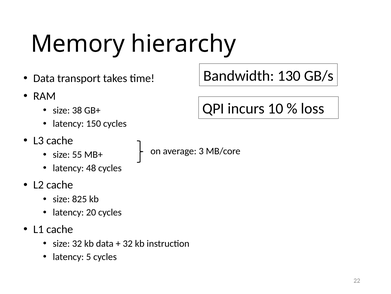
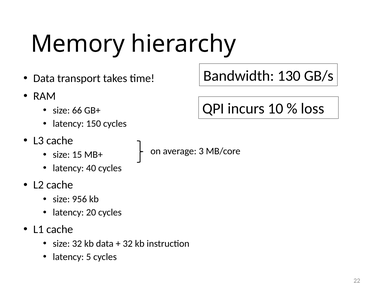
38: 38 -> 66 (77, 110)
55: 55 -> 15 (77, 154)
48: 48 -> 40 (91, 168)
825: 825 -> 956 (80, 199)
